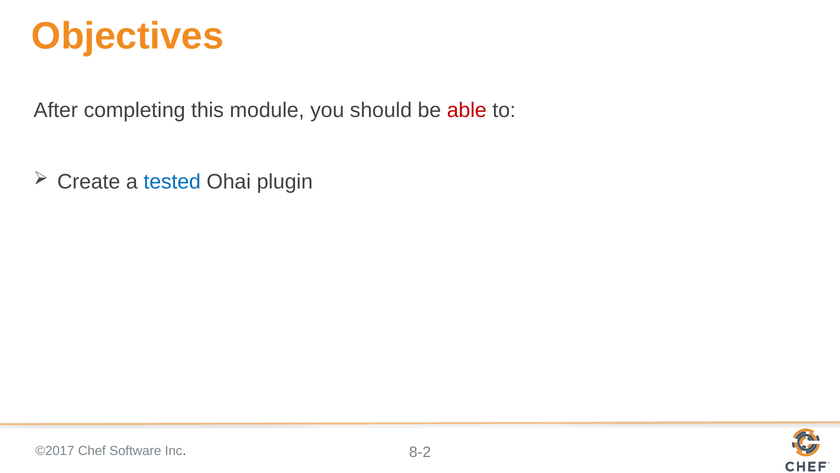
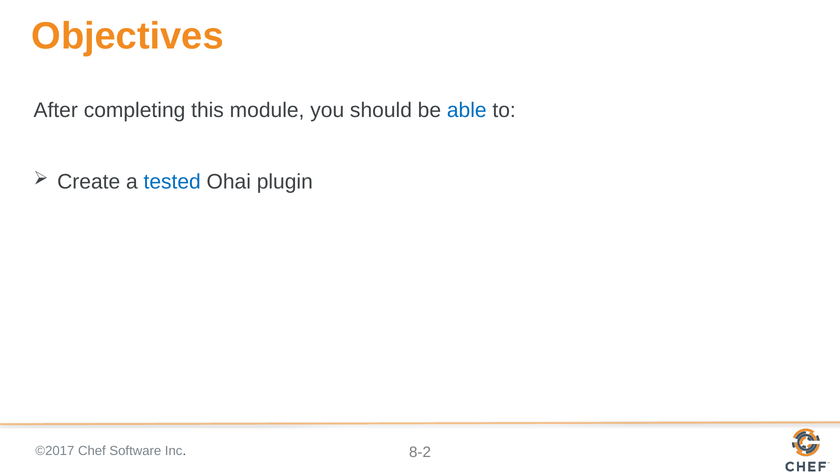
able colour: red -> blue (467, 110)
